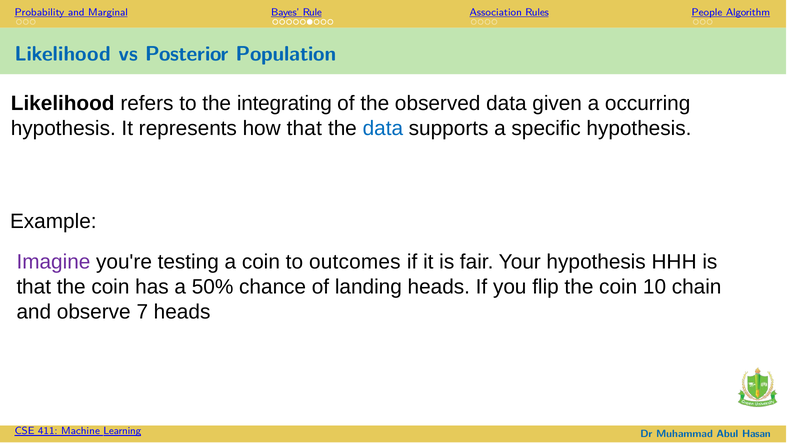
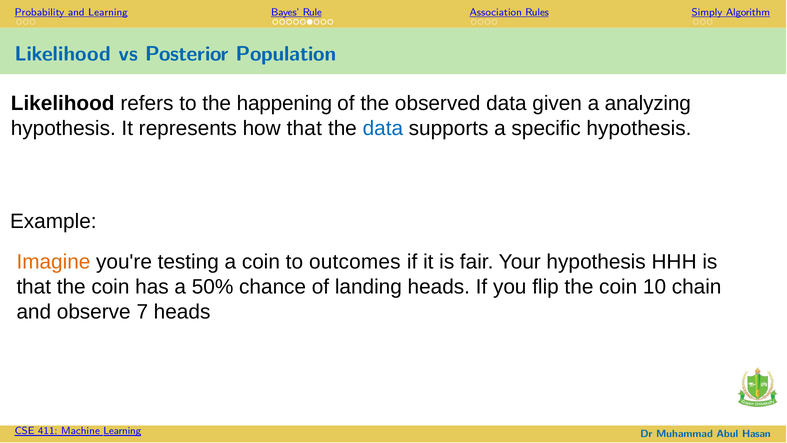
and Marginal: Marginal -> Learning (108, 12)
People: People -> Simply (707, 12)
integrating: integrating -> happening (284, 103)
occurring: occurring -> analyzing (648, 103)
Imagine colour: purple -> orange (53, 262)
